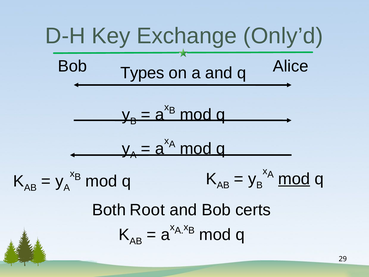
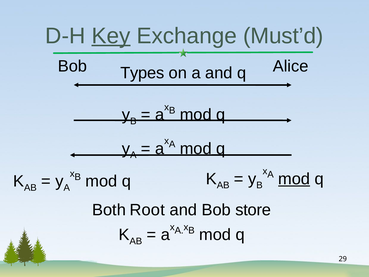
Key underline: none -> present (111, 36)
Only’d: Only’d -> Must’d (283, 36)
certs: certs -> store (253, 210)
